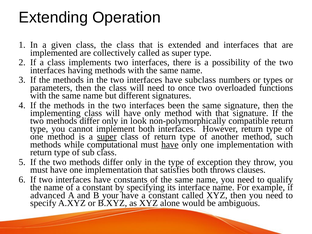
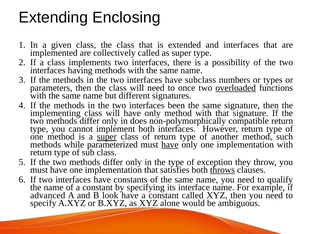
Operation: Operation -> Enclosing (126, 18)
overloaded underline: none -> present (236, 88)
look: look -> does (138, 121)
computational: computational -> parameterized (112, 145)
throws underline: none -> present (222, 170)
your: your -> look (110, 195)
